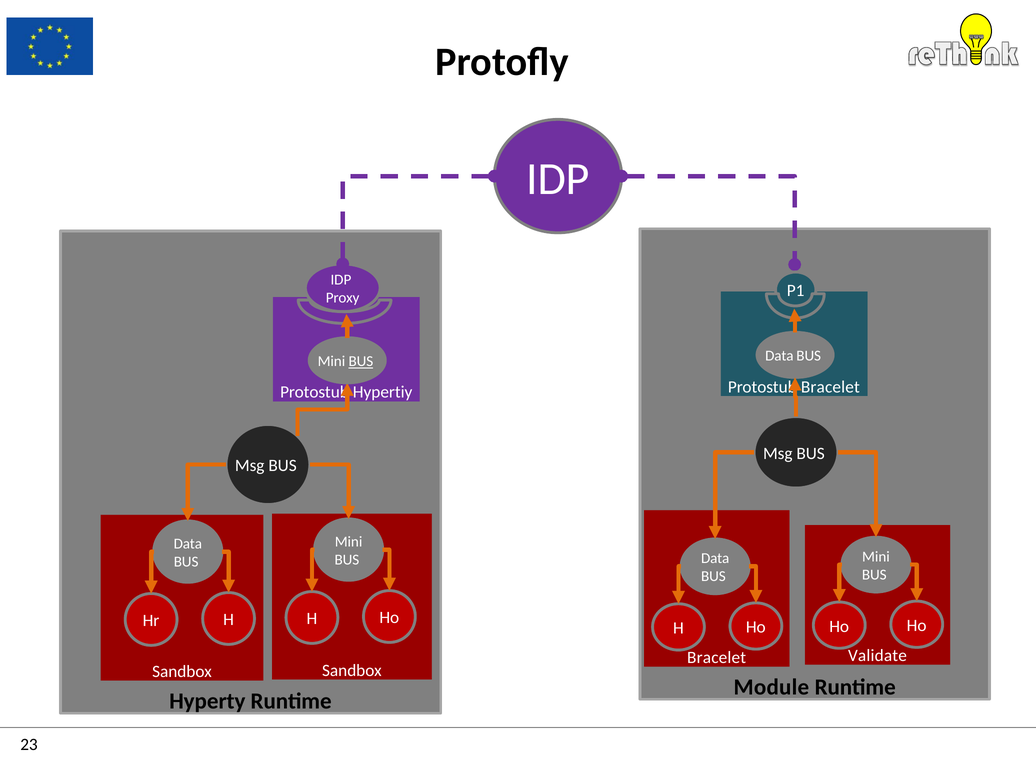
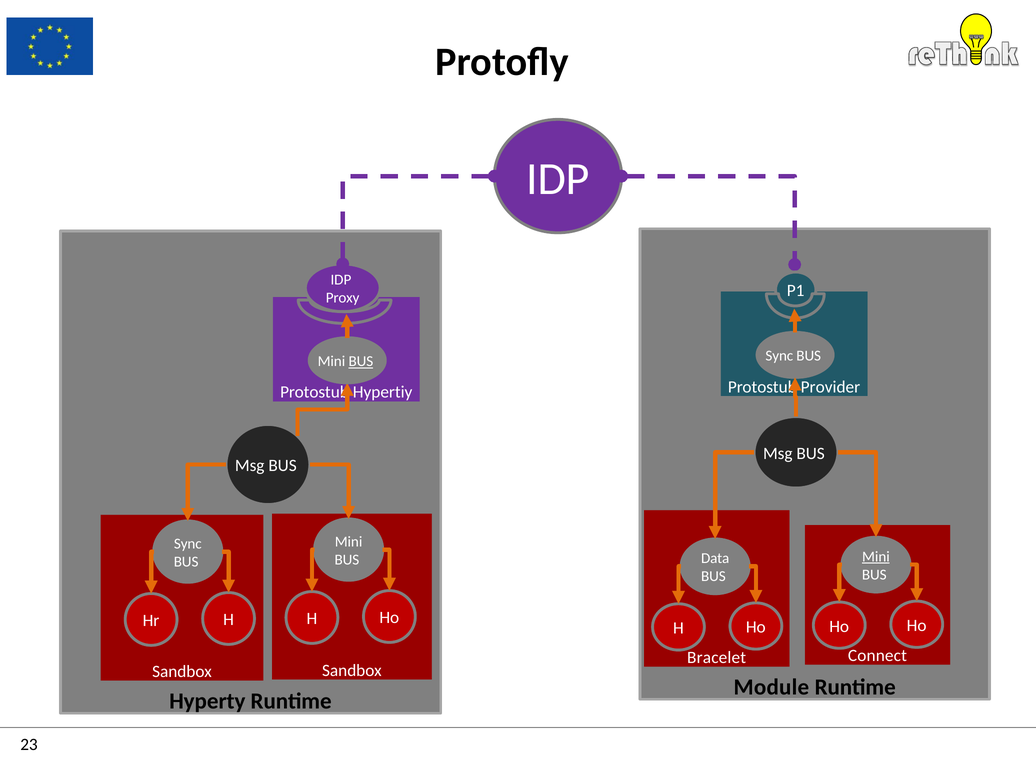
Data: Data -> Sync (779, 356)
Bracelet: Bracelet -> Provider (830, 387)
Data: Data -> Sync (188, 544)
Mini underline: none -> present (876, 557)
Validate: Validate -> Connect (877, 656)
